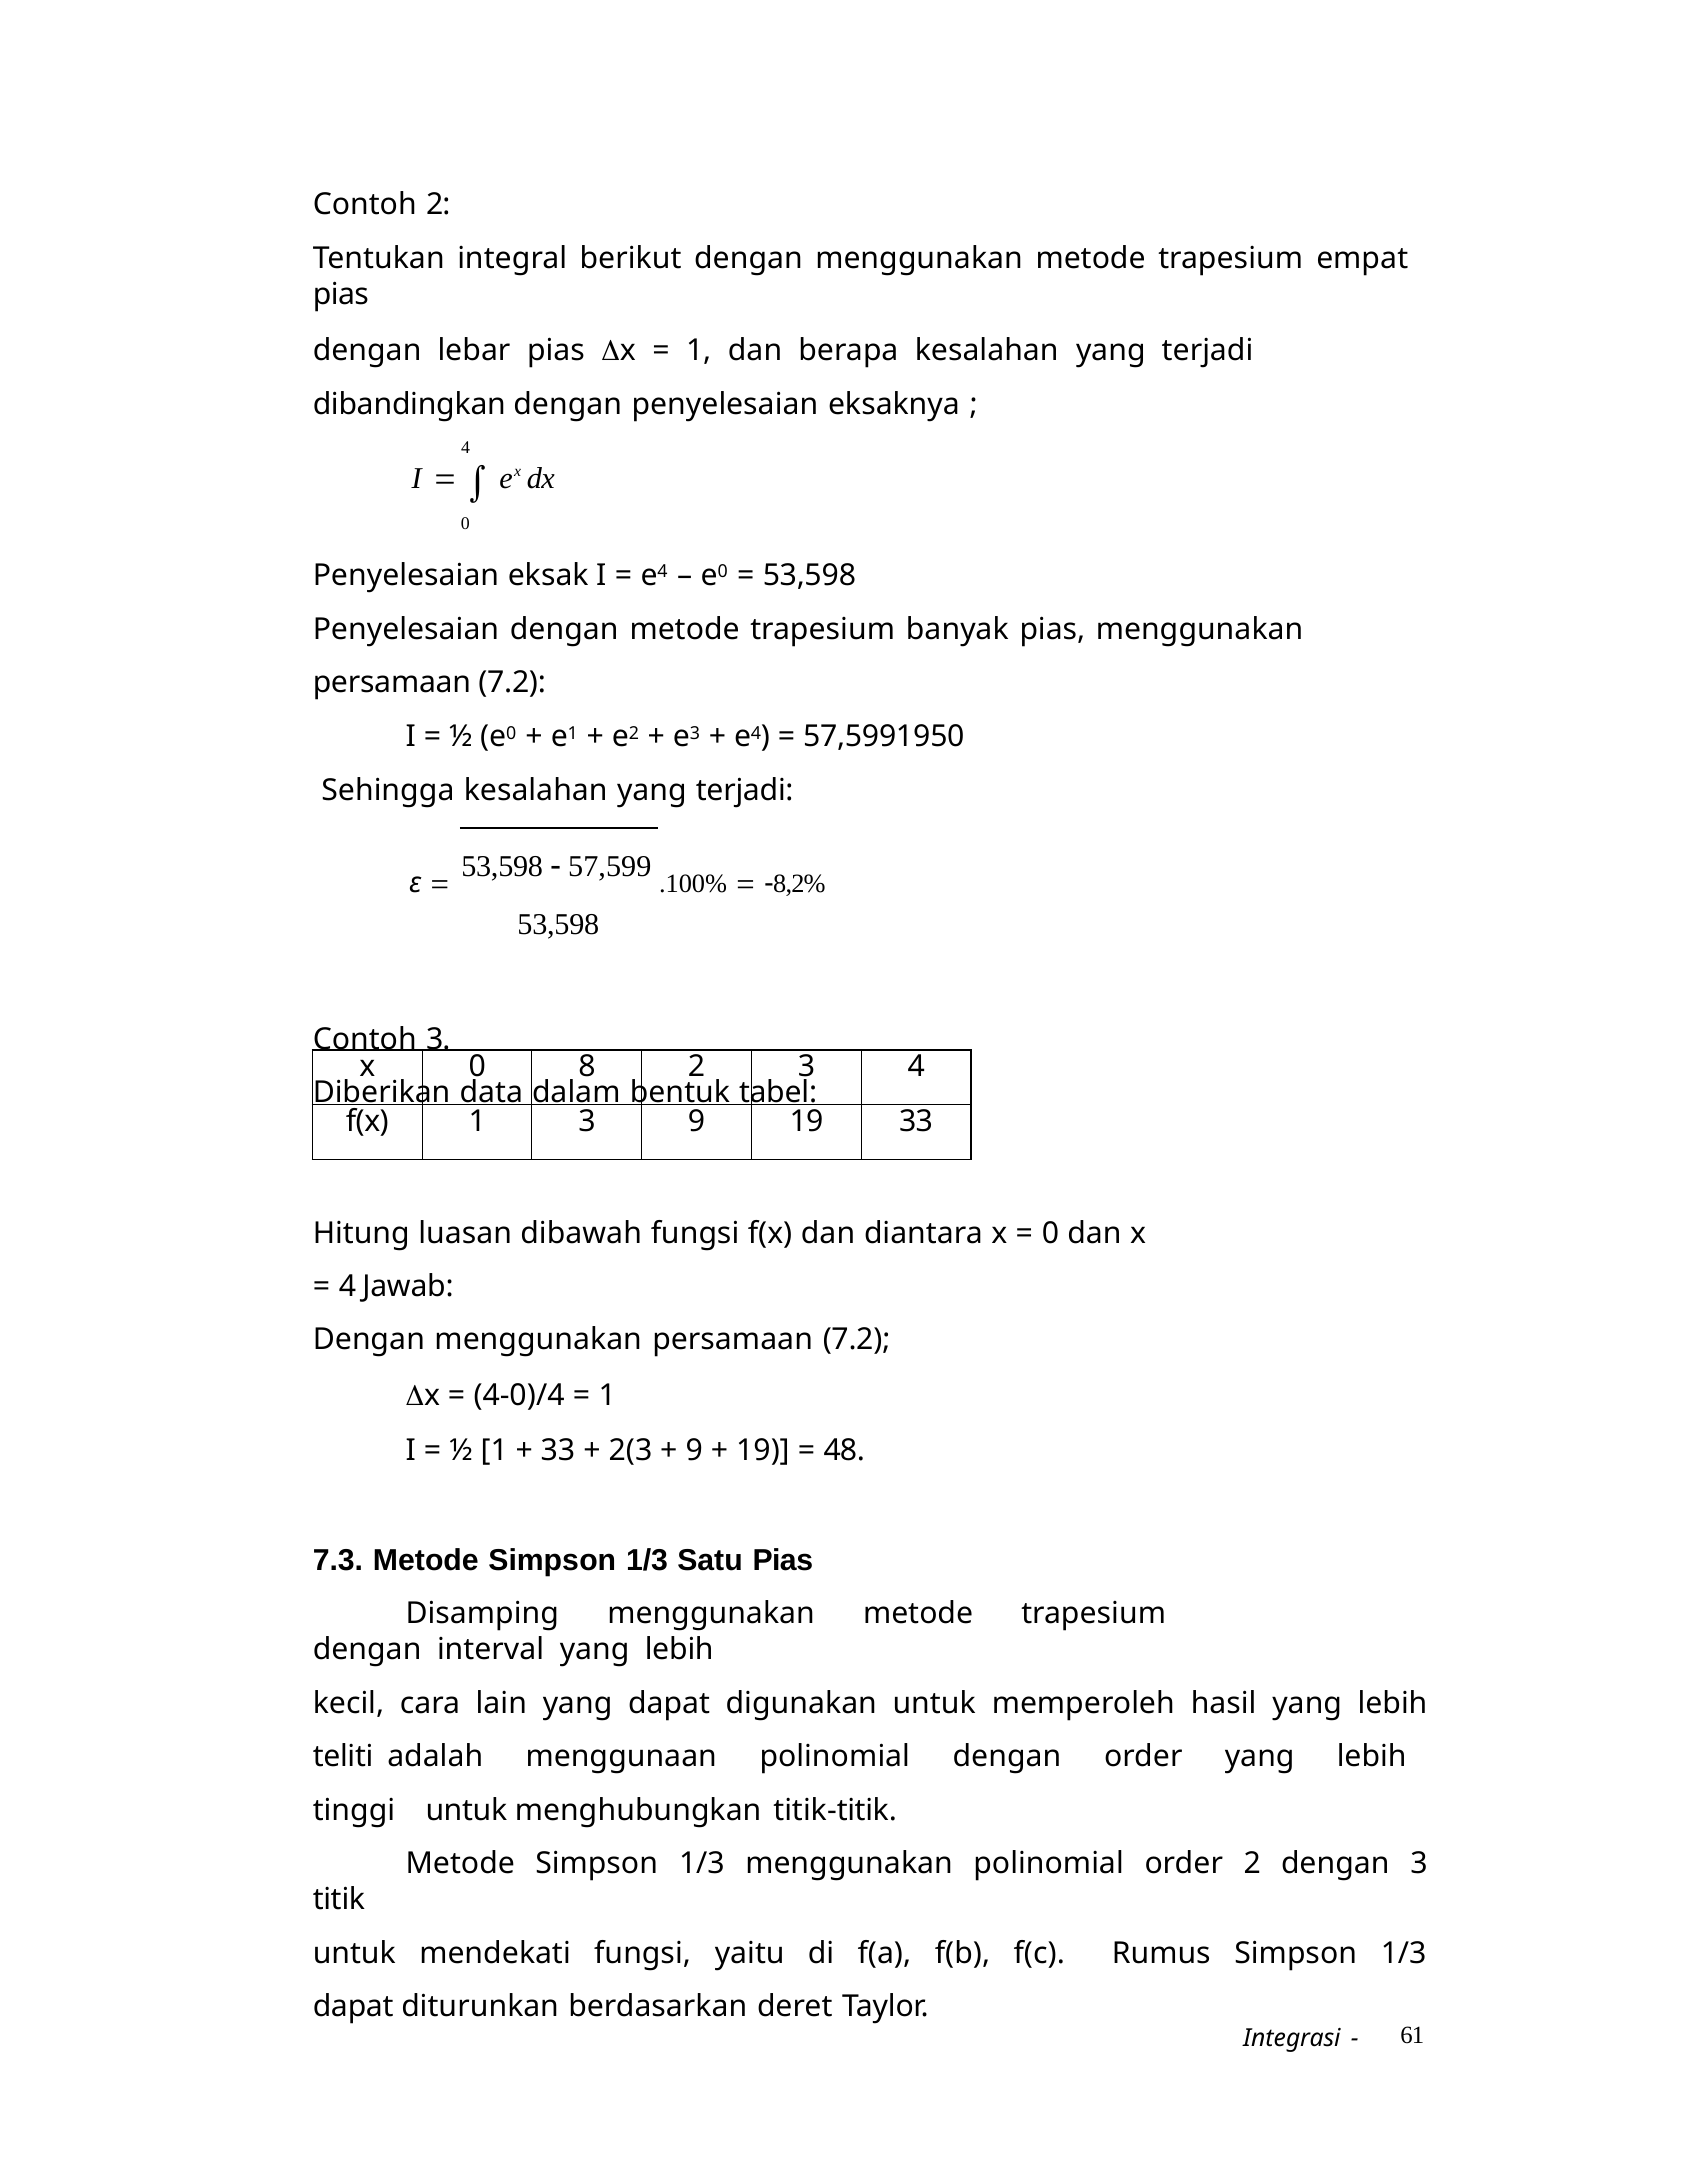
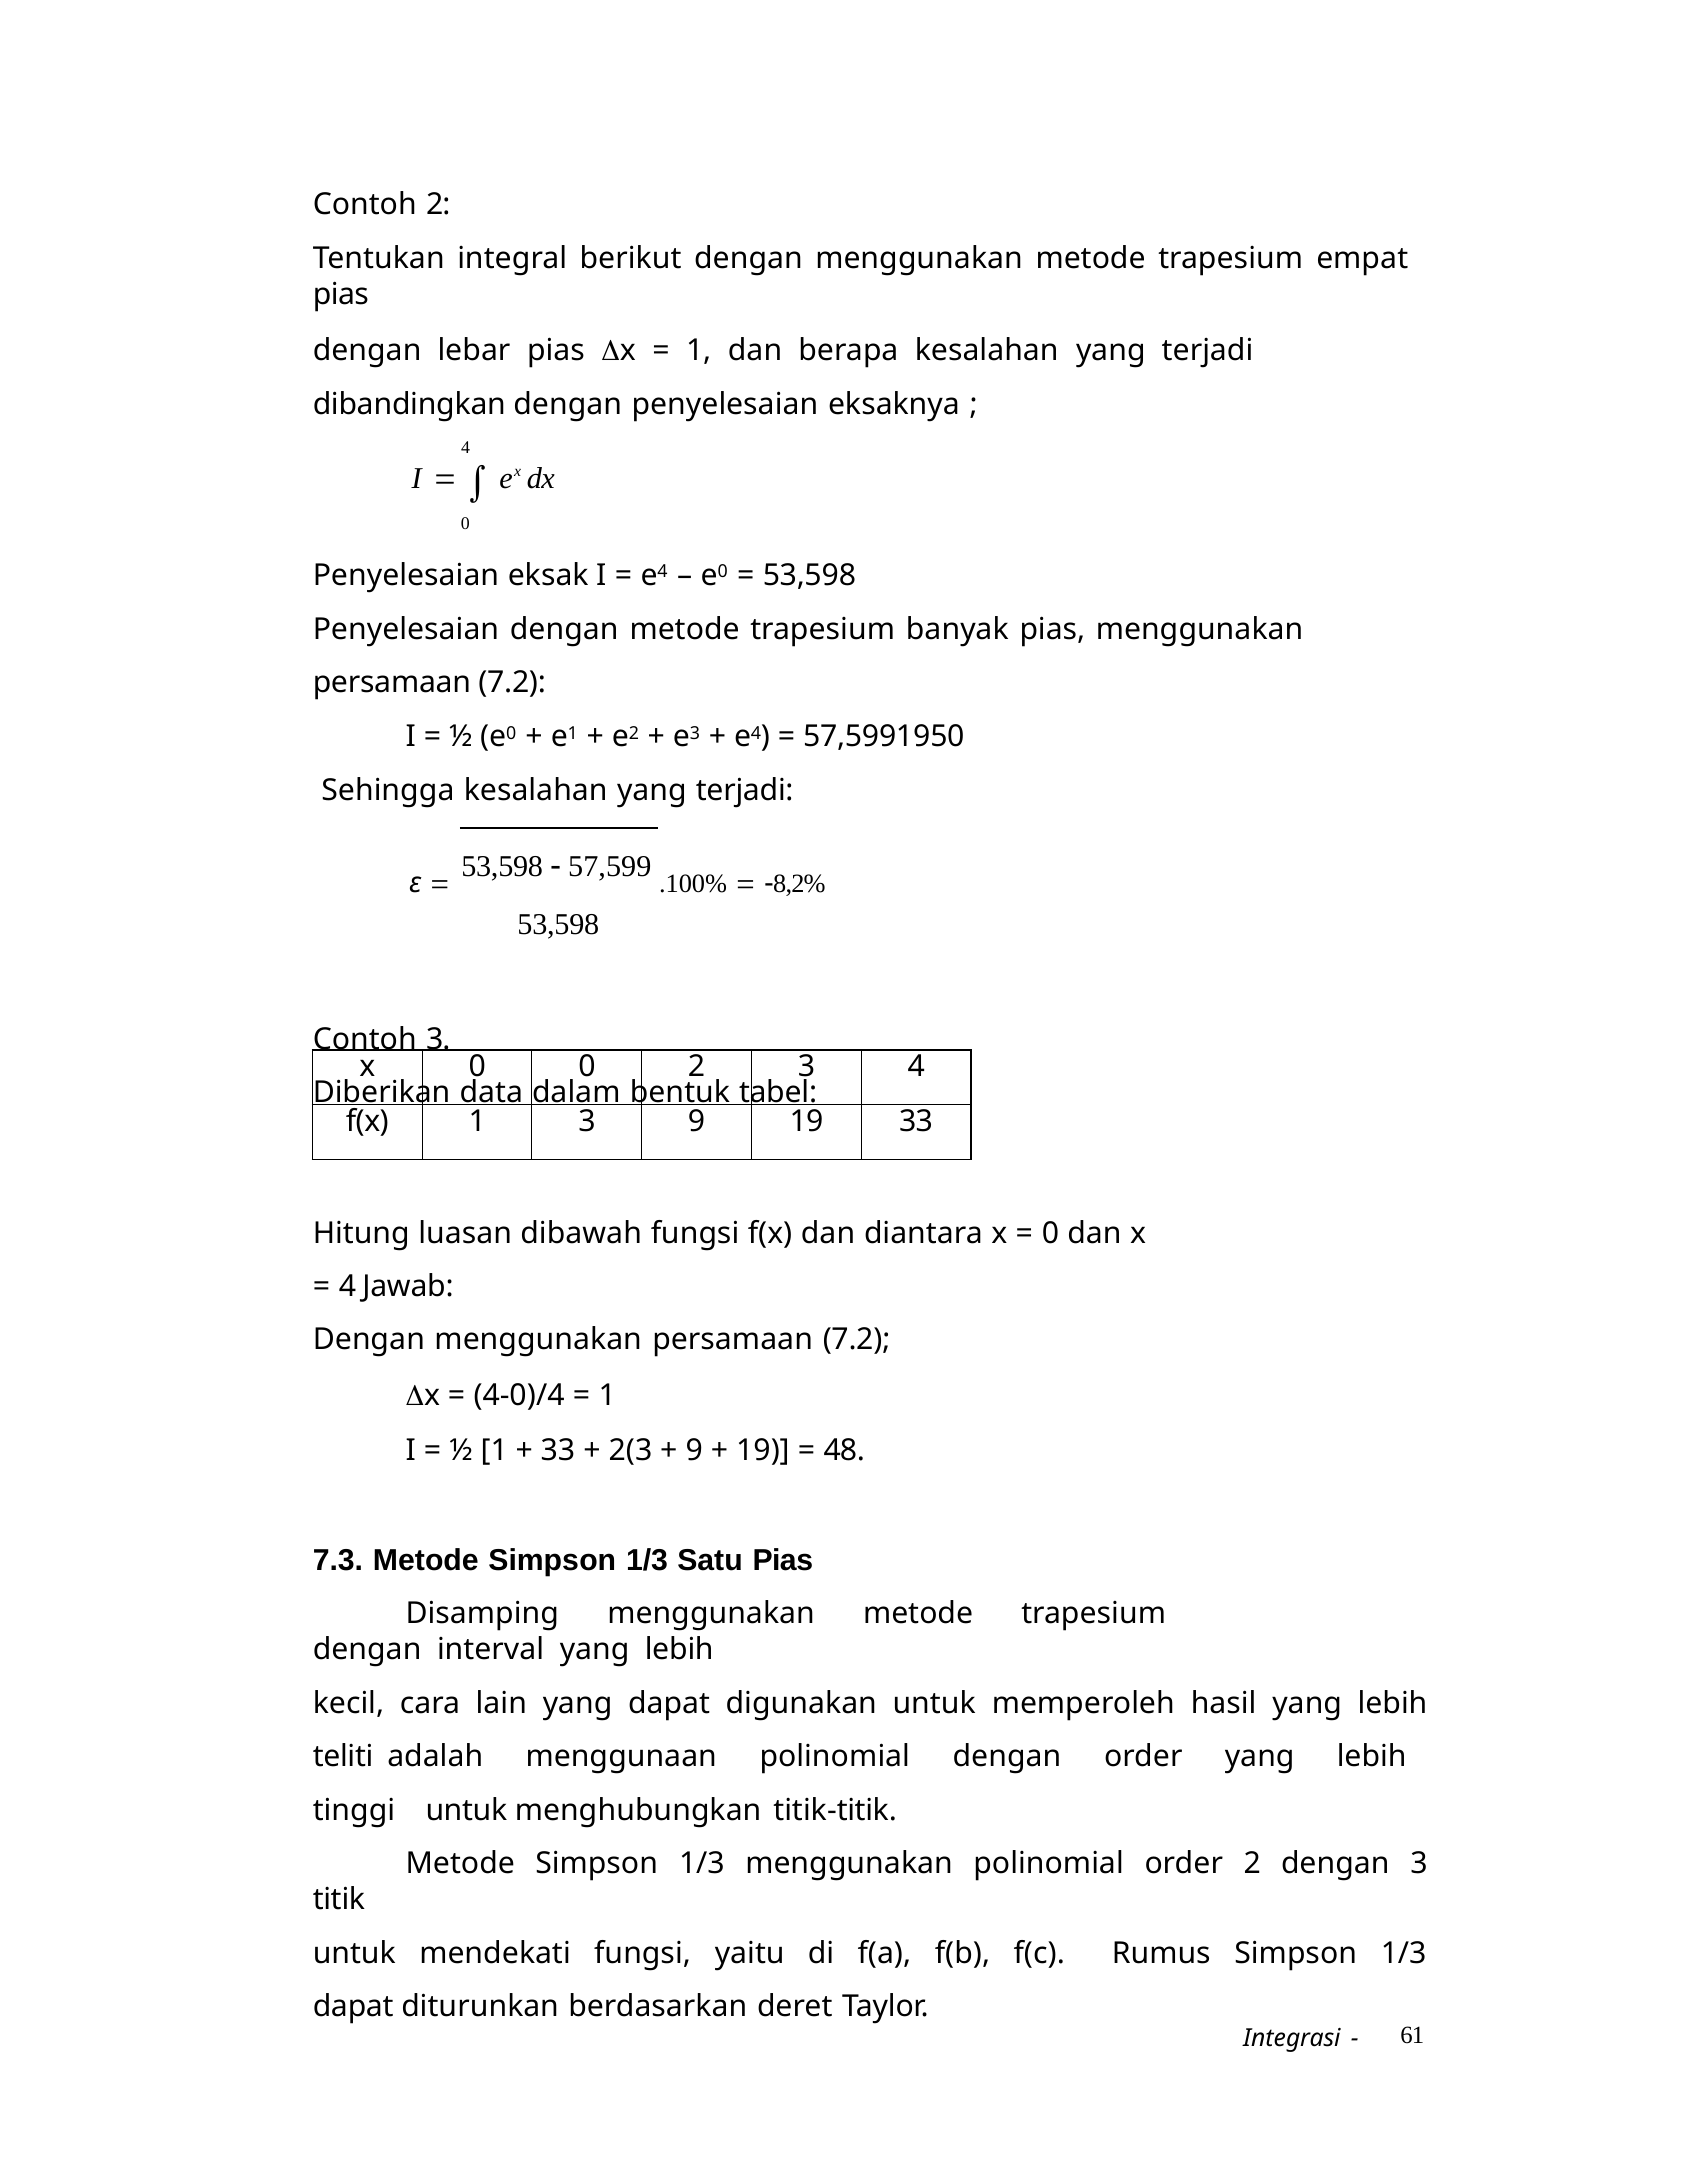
0 8: 8 -> 0 (587, 1066)
